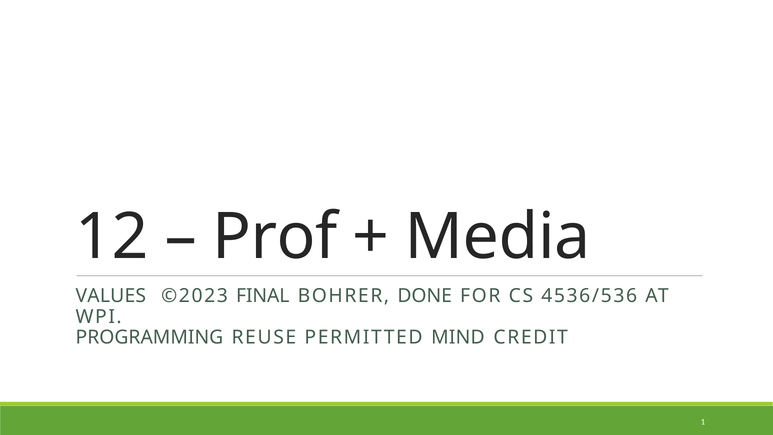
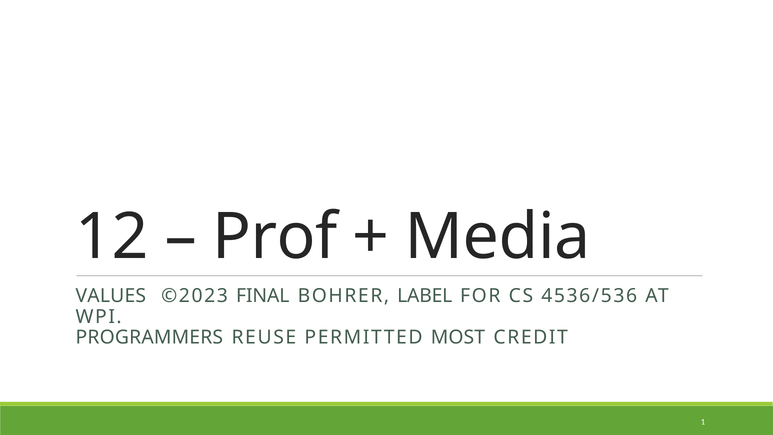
DONE: DONE -> LABEL (425, 296)
PROGRAMMING: PROGRAMMING -> PROGRAMMERS (149, 337)
MIND: MIND -> MOST (458, 337)
